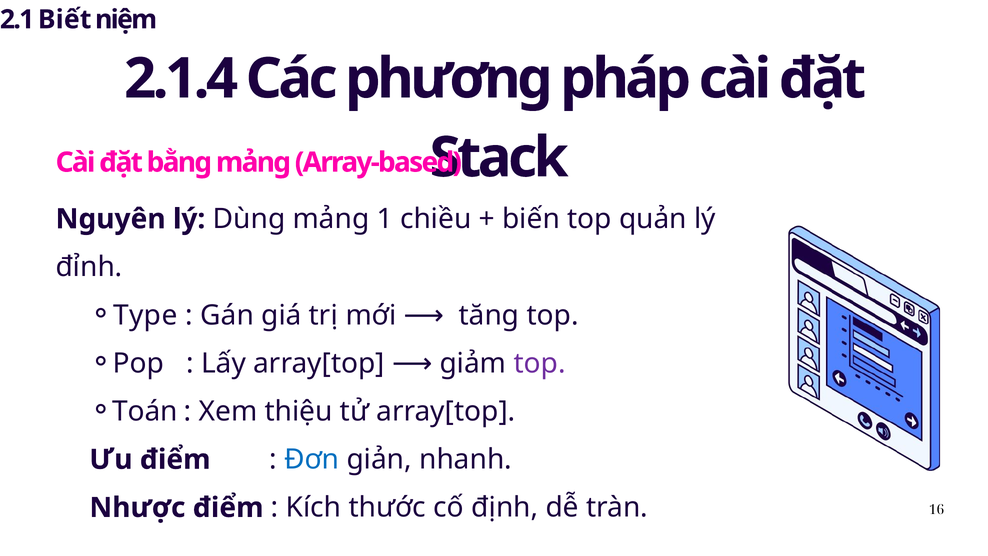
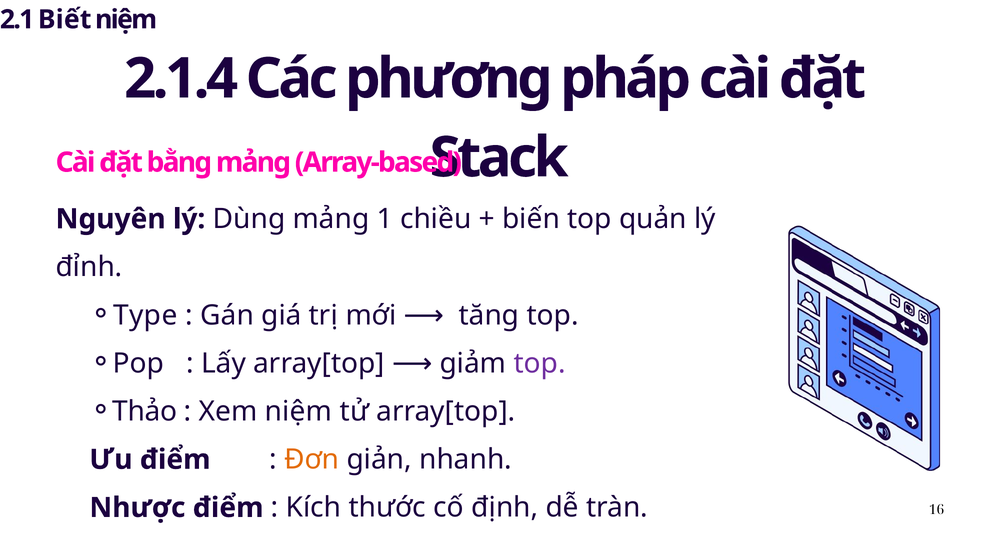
Toán: Toán -> Thảo (145, 411)
Xem thiệu: thiệu -> niệm (298, 411)
Đơn colour: blue -> orange (312, 459)
